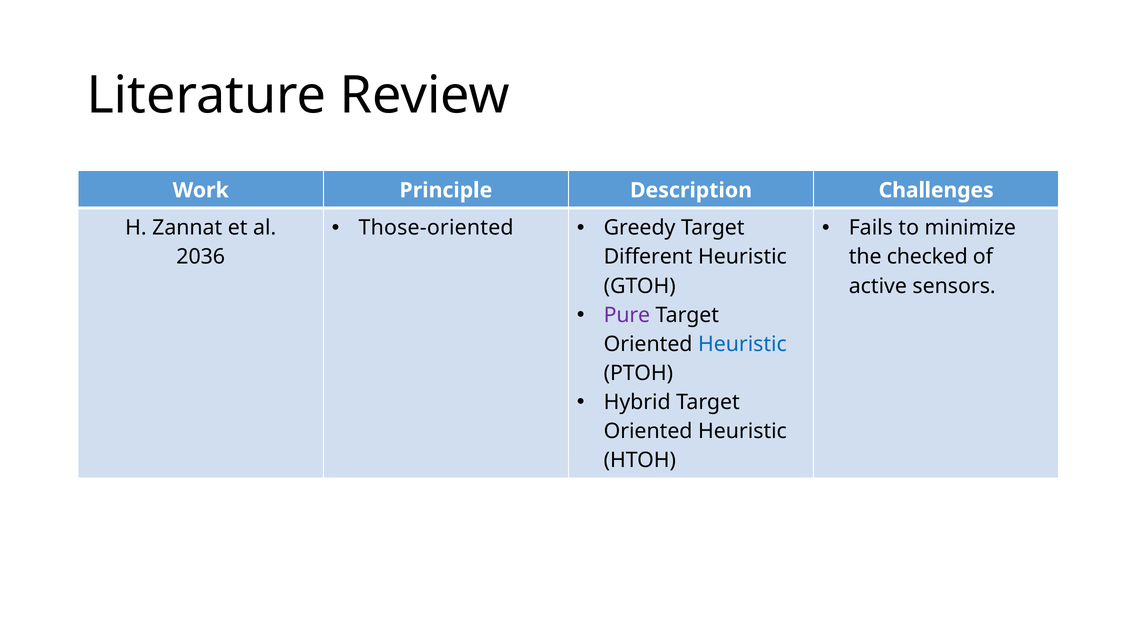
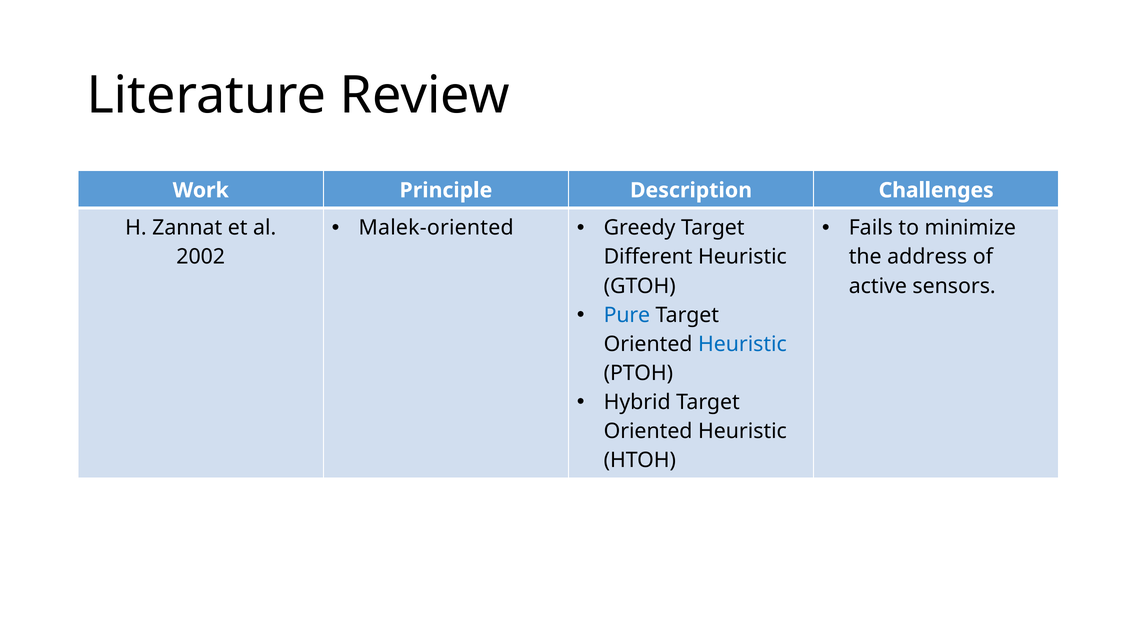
Those-oriented: Those-oriented -> Malek-oriented (436, 228)
2036: 2036 -> 2002 (201, 257)
checked: checked -> address (927, 257)
Pure colour: purple -> blue (627, 315)
